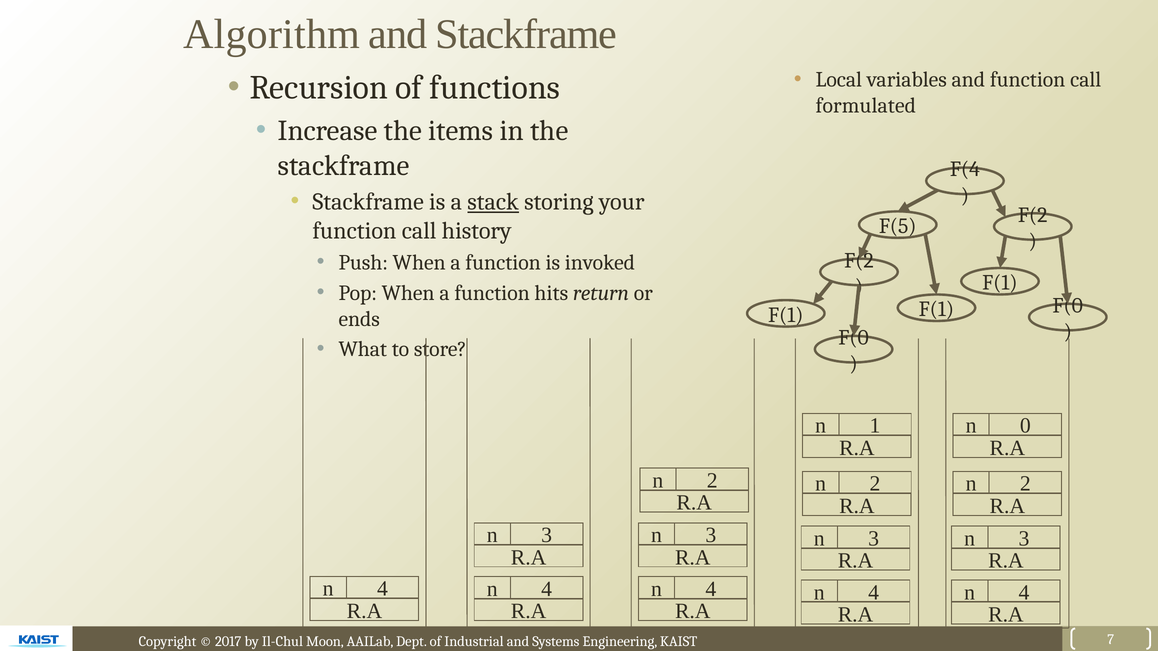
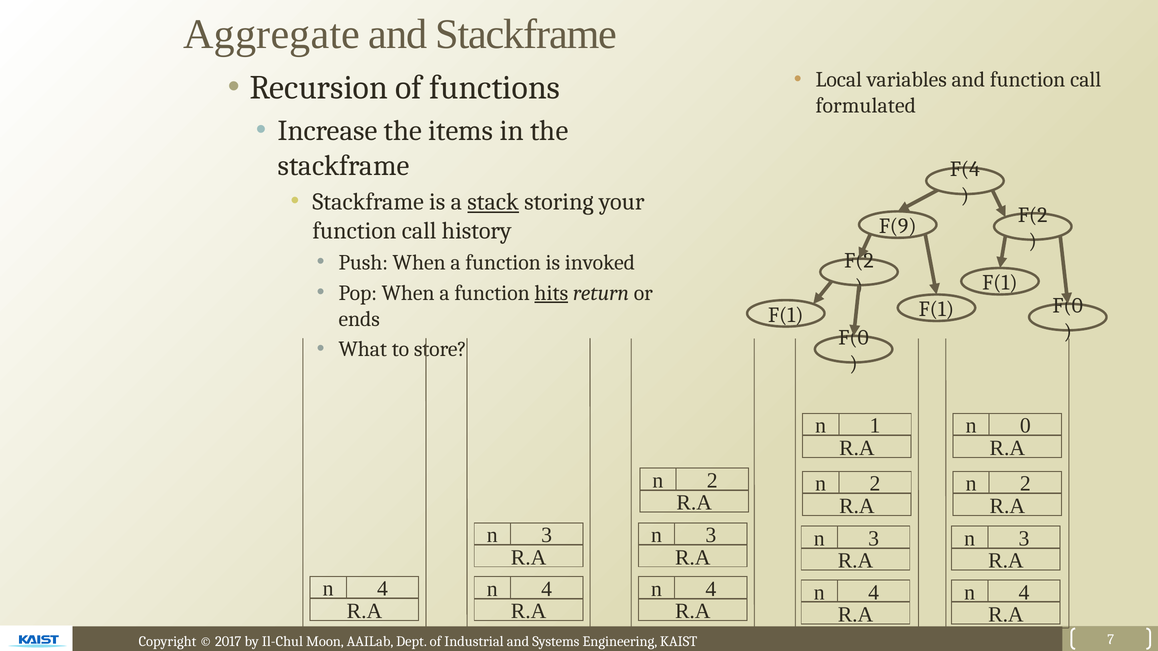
Algorithm: Algorithm -> Aggregate (272, 34)
F(5: F(5 -> F(9 (898, 226)
hits underline: none -> present (551, 293)
